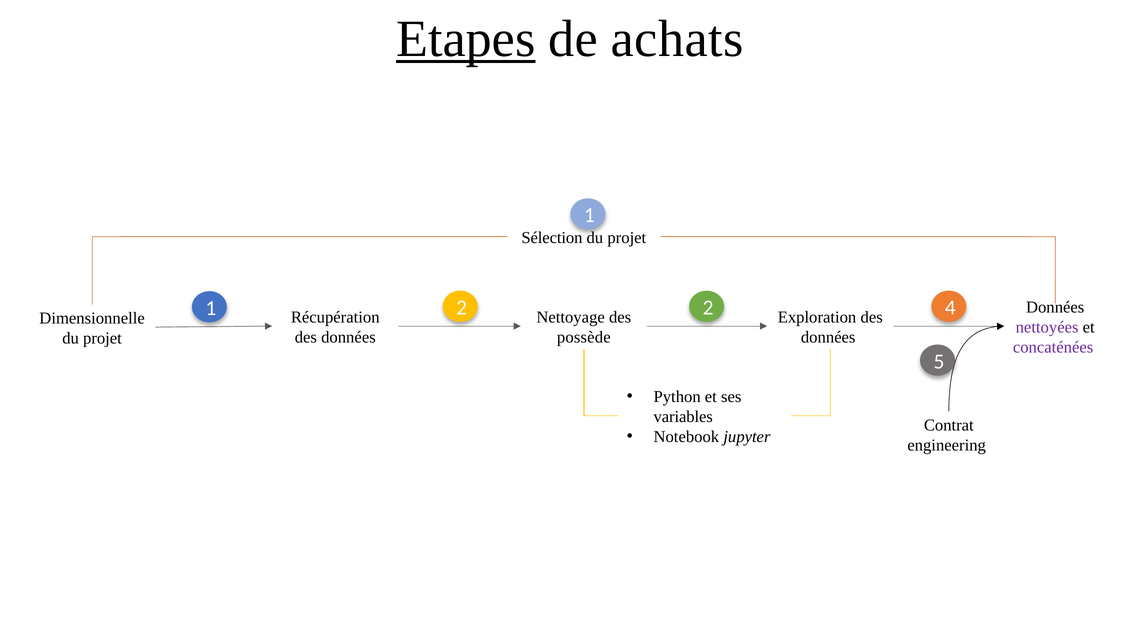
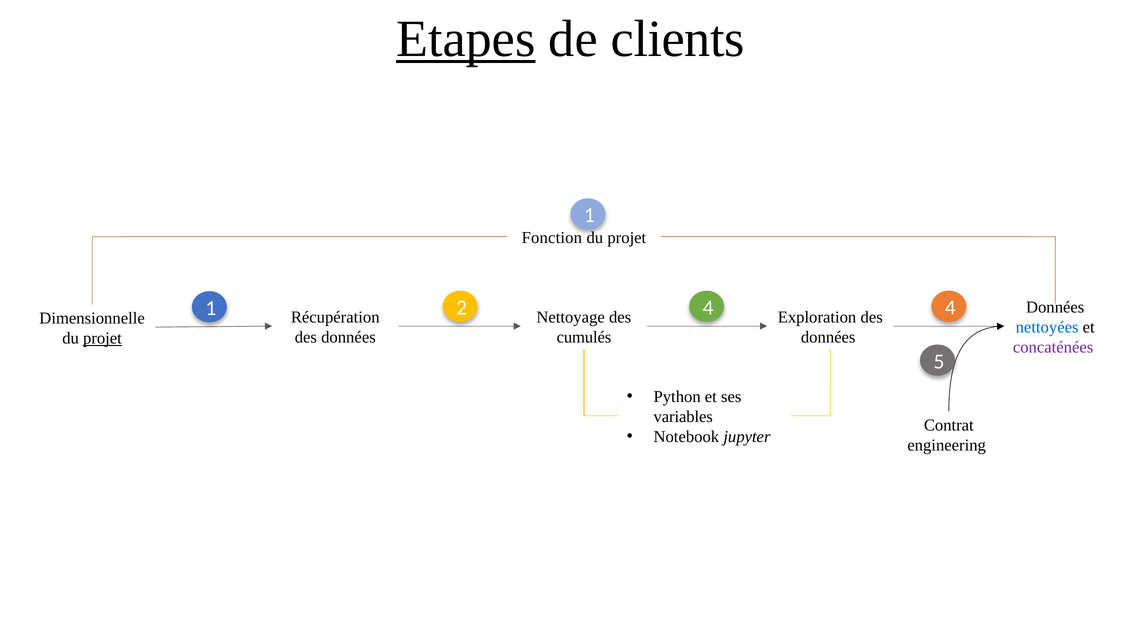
achats: achats -> clients (678, 39)
Sélection: Sélection -> Fonction (552, 238)
2 2: 2 -> 4 (708, 308)
nettoyées colour: purple -> blue (1047, 327)
possède: possède -> cumulés (584, 337)
projet underline: none -> present (102, 338)
